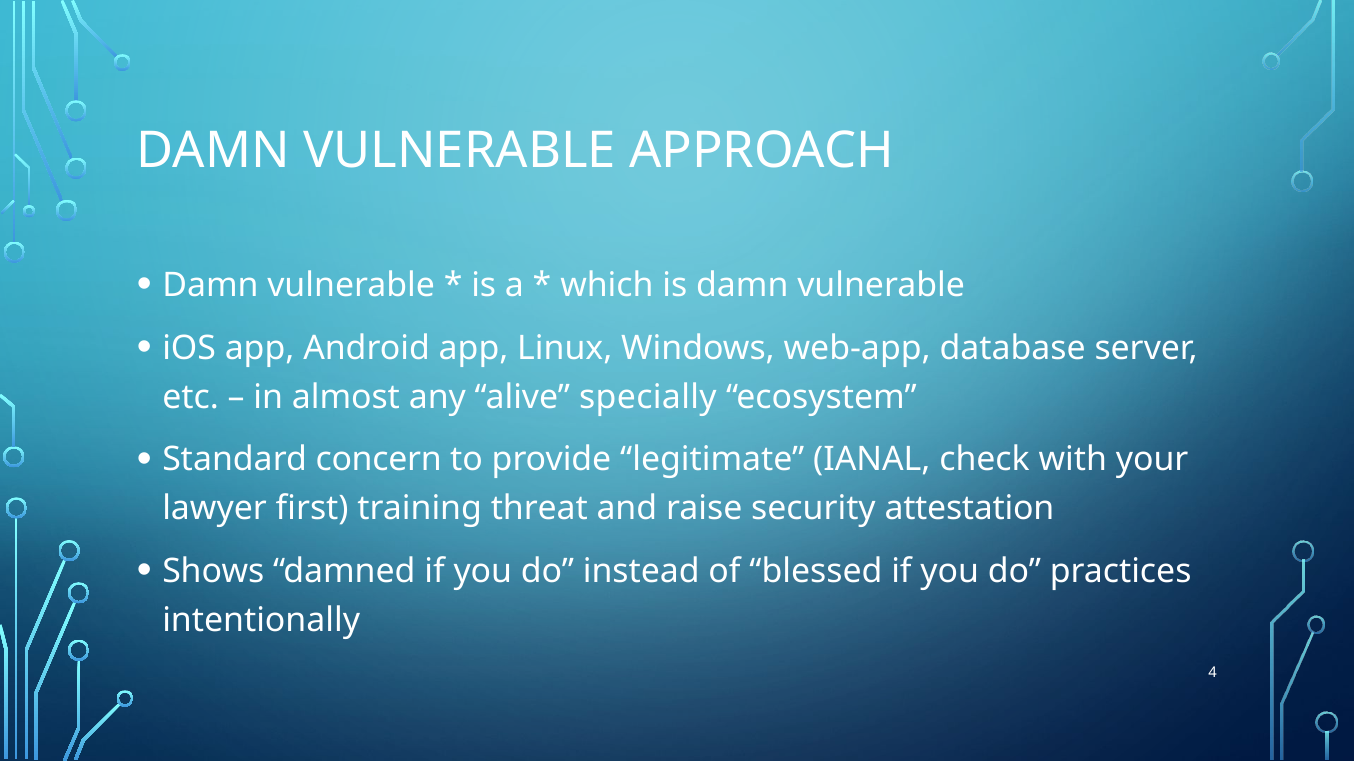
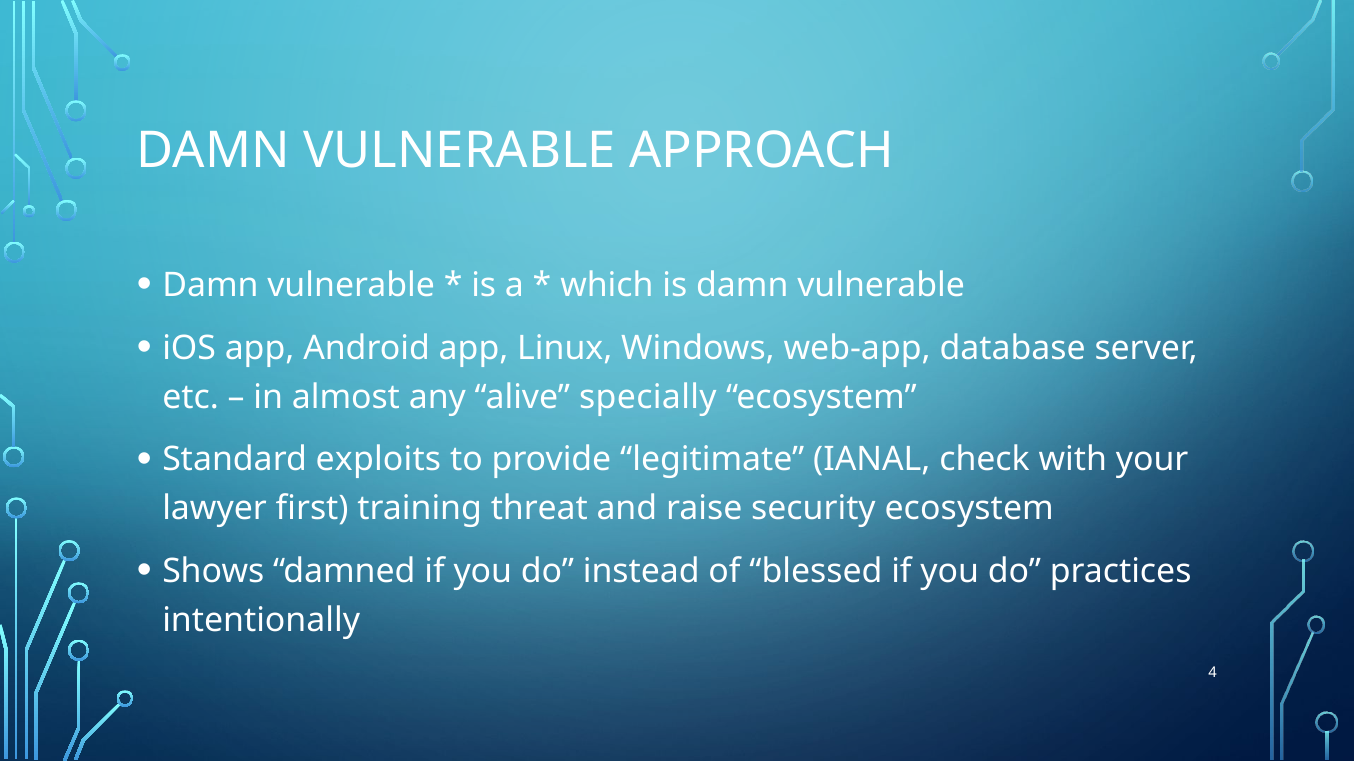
concern: concern -> exploits (378, 460)
security attestation: attestation -> ecosystem (969, 509)
